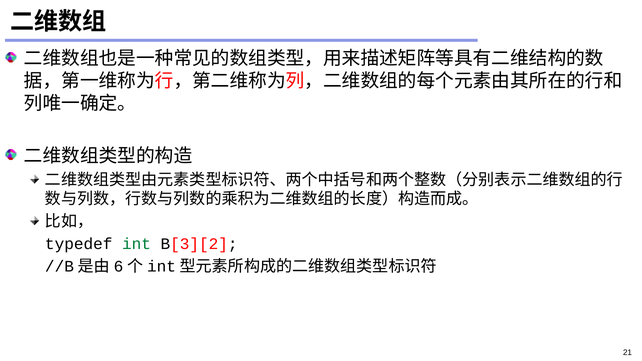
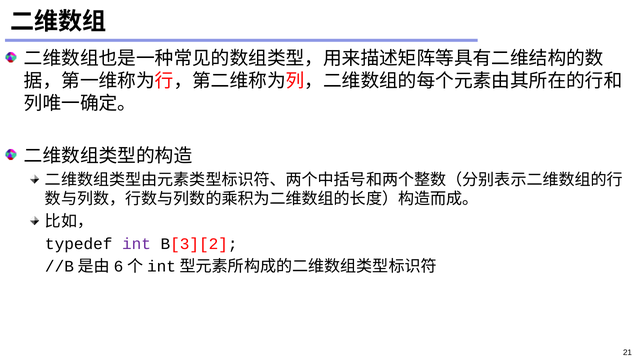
int colour: green -> purple (136, 244)
